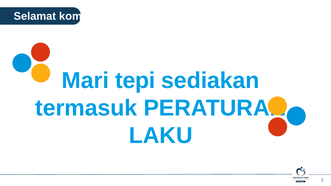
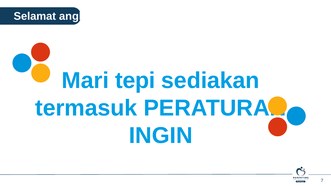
komen: komen -> angkat (77, 16)
LAKU: LAKU -> INGIN (161, 136)
